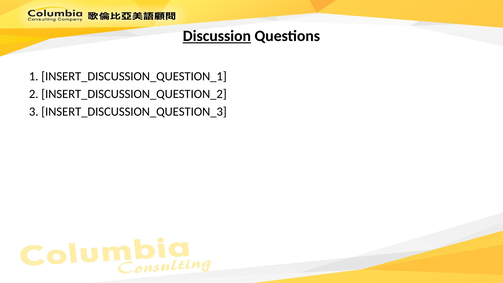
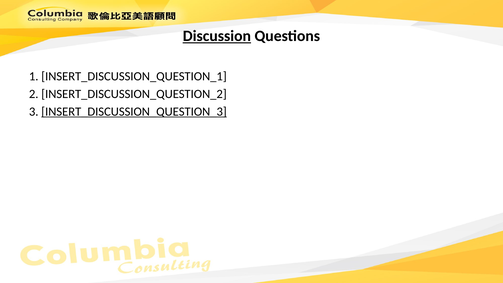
INSERT_DISCUSSION_QUESTION_3 underline: none -> present (134, 112)
